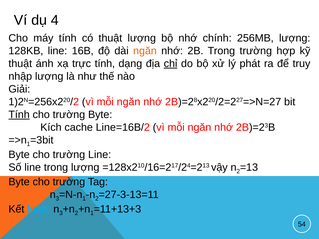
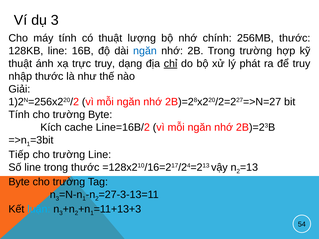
dụ 4: 4 -> 3 (55, 20)
256MB lượng: lượng -> thước (295, 38)
ngăn colour: orange -> blue (145, 51)
trực tính: tính -> truy (105, 64)
nhập lượng: lượng -> thước (49, 76)
Tính underline: present -> none (19, 115)
Byte: Byte -> Tiếp (19, 155)
trong lượng: lượng -> thước (85, 167)
